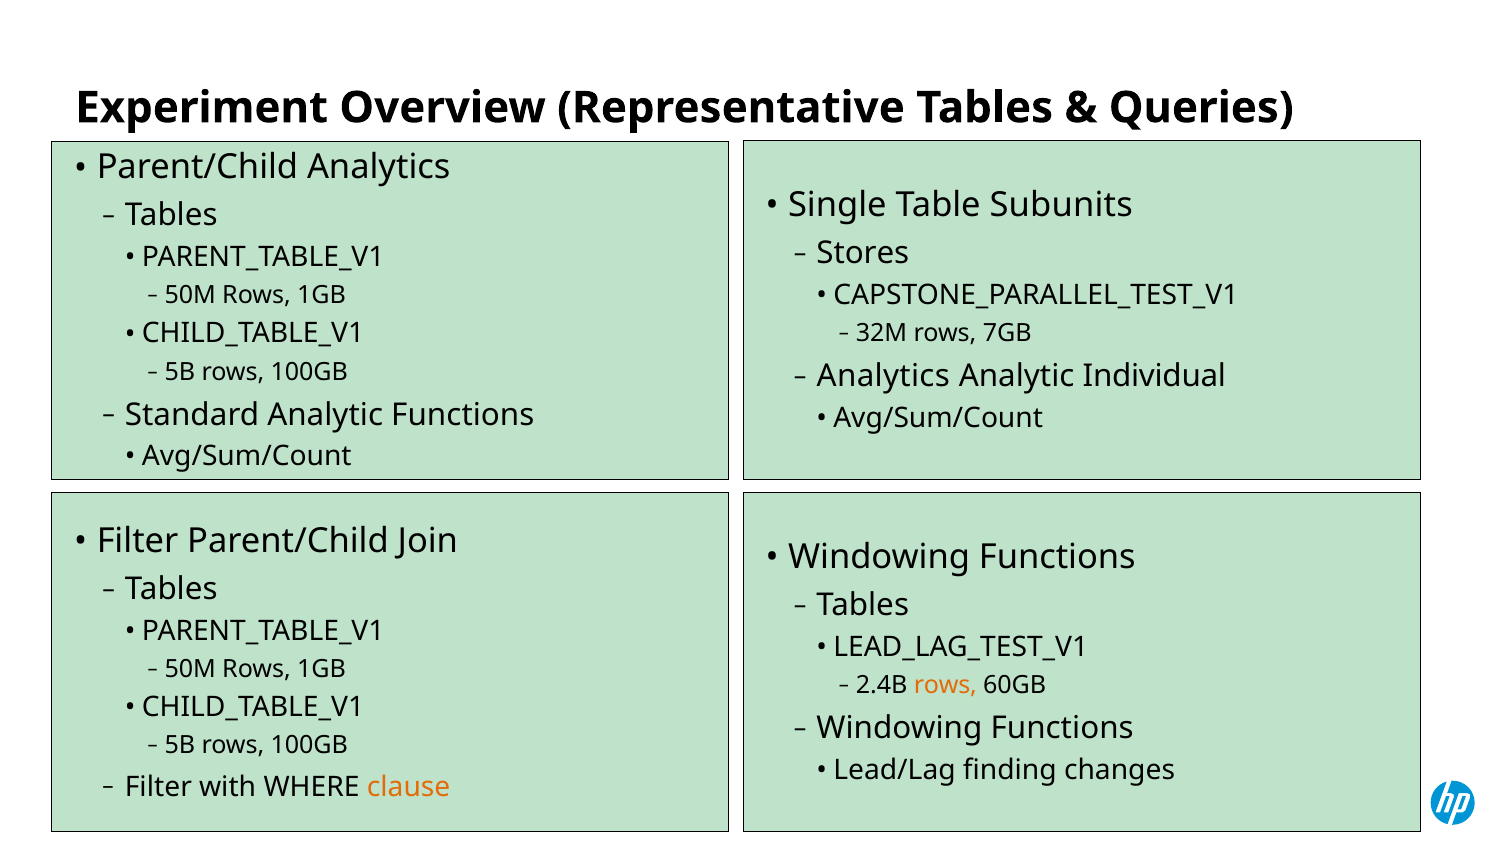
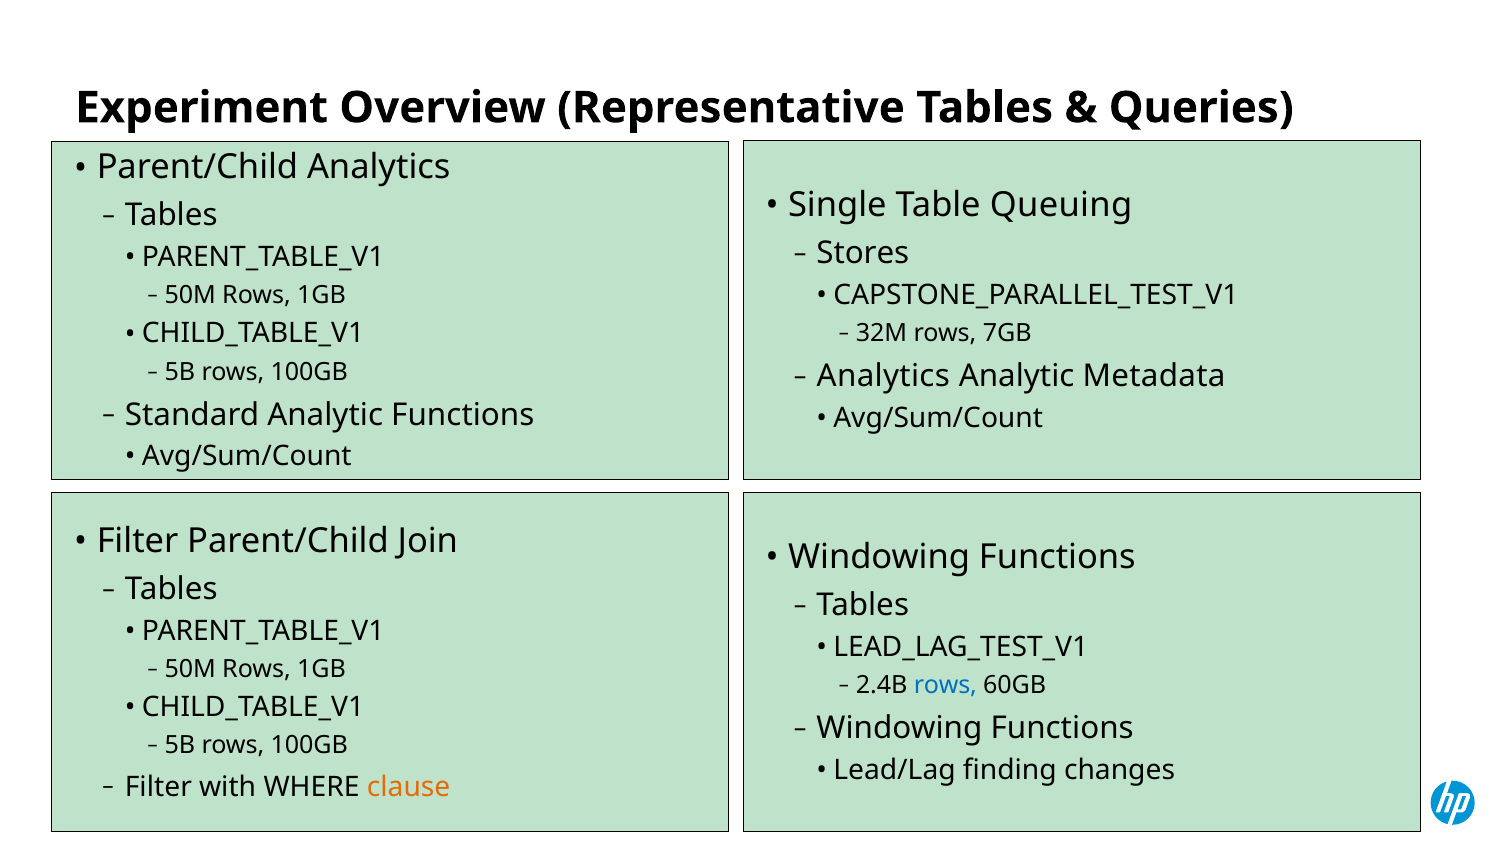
Subunits: Subunits -> Queuing (1061, 205)
Individual: Individual -> Metadata (1154, 376)
rows colour: orange -> blue (945, 685)
